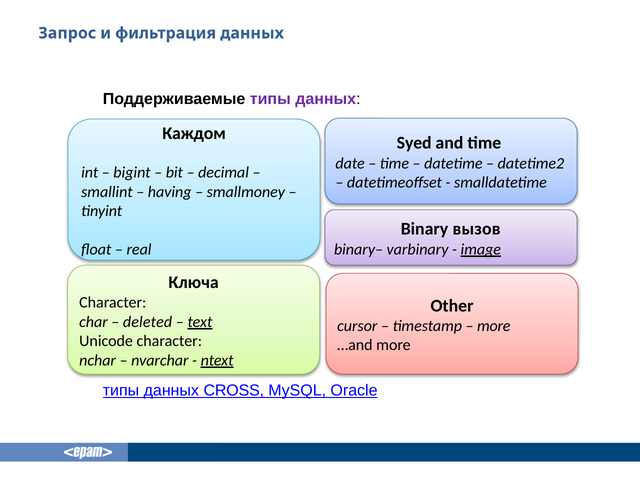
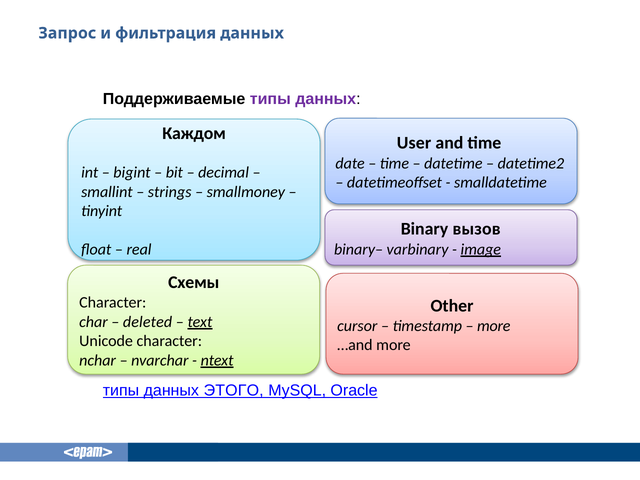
Syed: Syed -> User (414, 143)
having: having -> strings (170, 192)
Ключа: Ключа -> Схемы (194, 282)
CROSS: CROSS -> ЭТОГО (234, 390)
